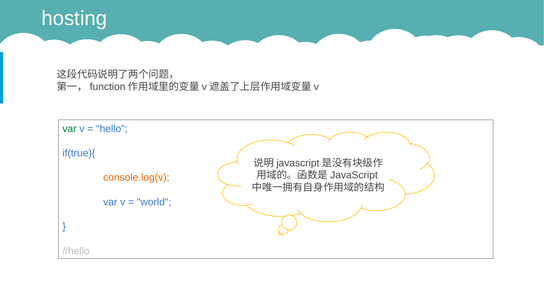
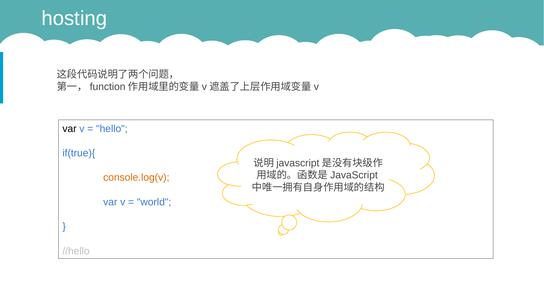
var colour: green -> black (69, 129)
